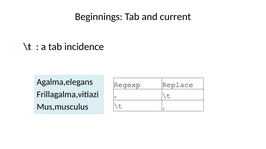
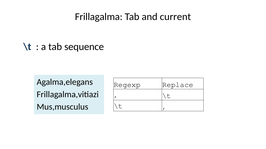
Beginnings: Beginnings -> Frillagalma (99, 17)
incidence: incidence -> sequence (84, 47)
